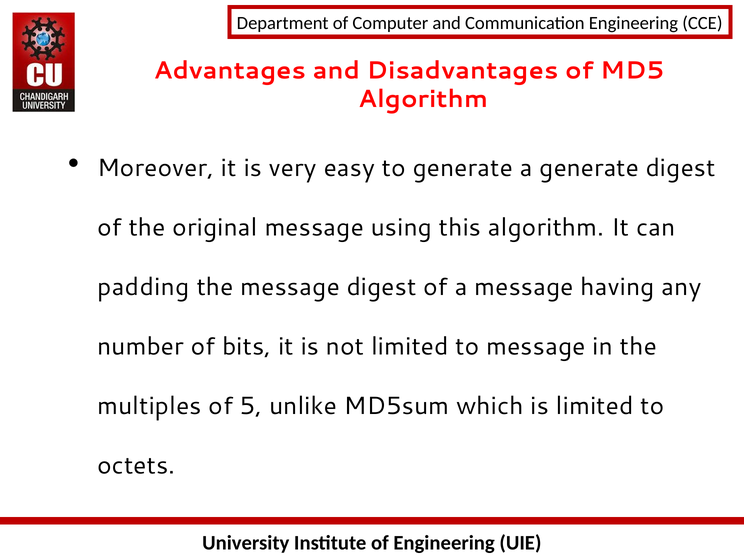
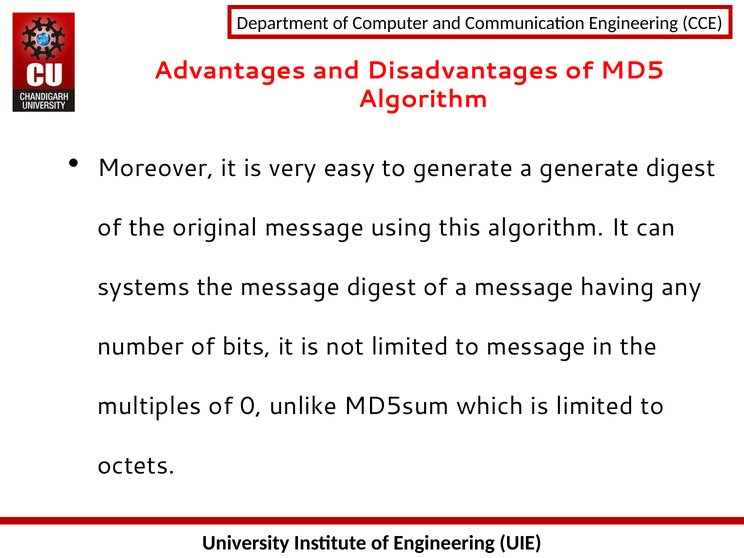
padding: padding -> systems (144, 287)
5: 5 -> 0 (251, 406)
